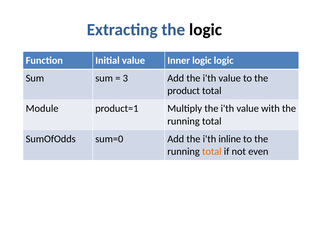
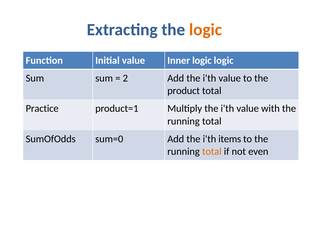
logic colour: black -> orange (206, 30)
3: 3 -> 2 (125, 78)
Module: Module -> Practice (42, 108)
inline: inline -> items (230, 139)
